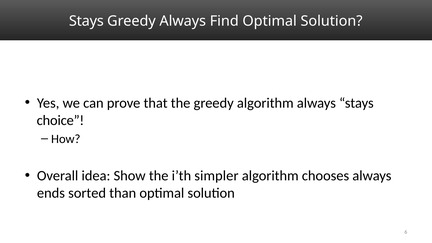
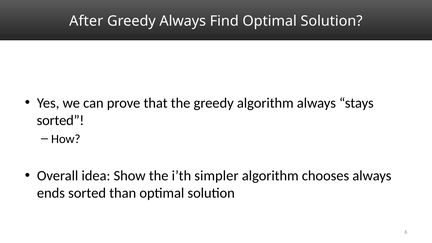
Stays: Stays -> After (86, 21)
choice: choice -> sorted (60, 120)
